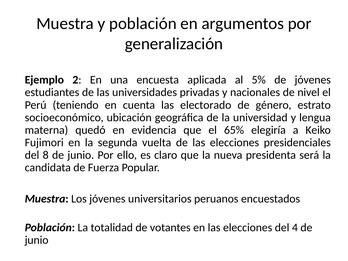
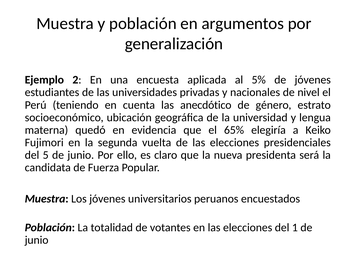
electorado: electorado -> anecdótico (206, 105)
8: 8 -> 5 (46, 155)
4: 4 -> 1 (295, 228)
